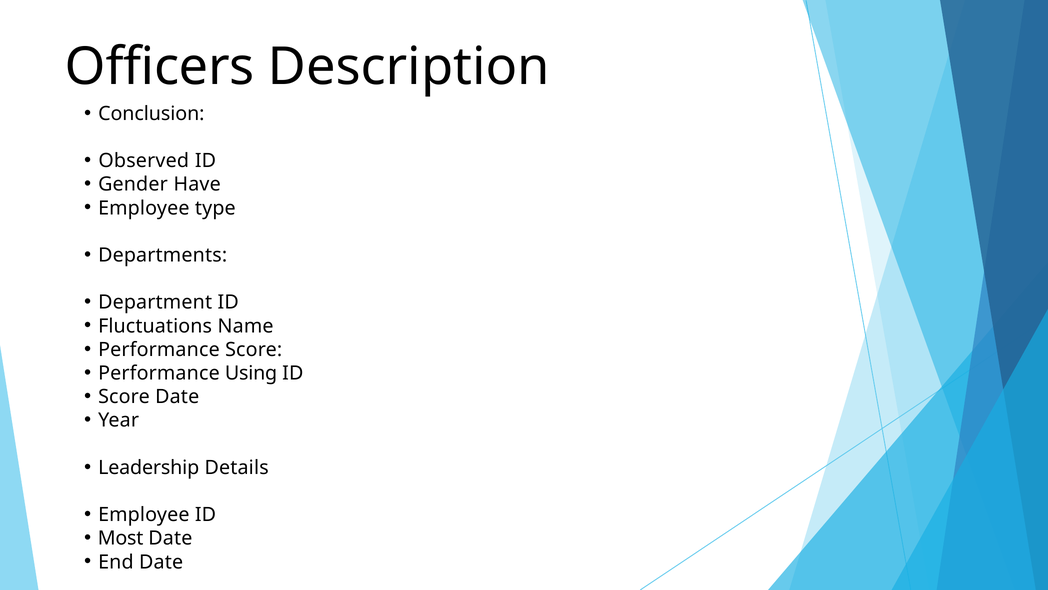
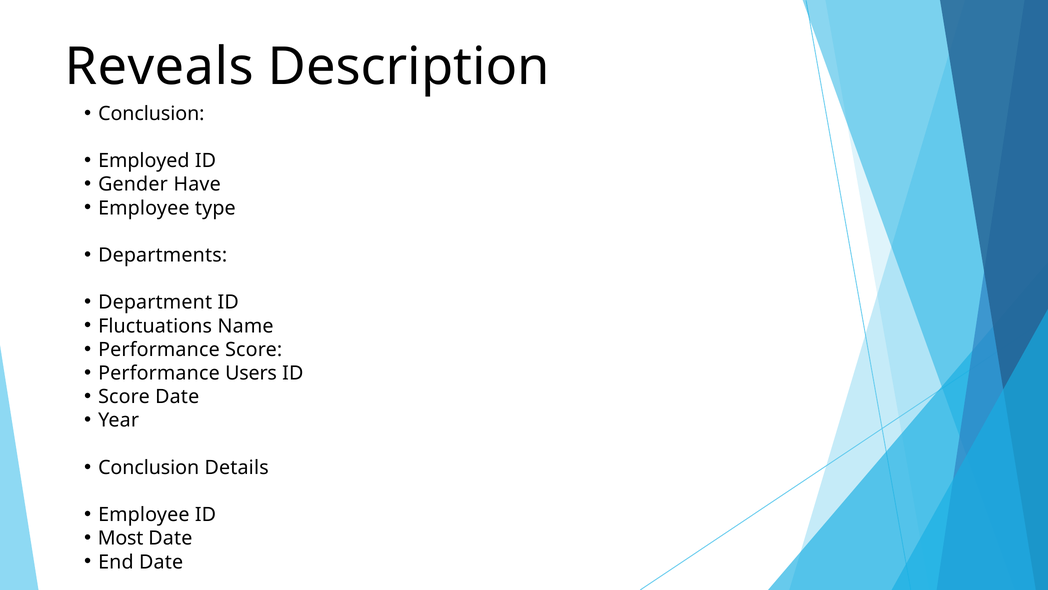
Officers: Officers -> Reveals (159, 67)
Observed: Observed -> Employed (144, 161)
Using: Using -> Users (251, 373)
Leadership: Leadership -> Conclusion (149, 467)
